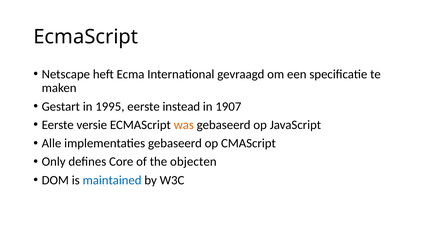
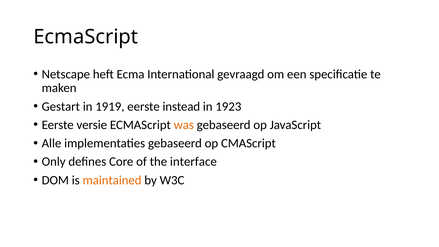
1995: 1995 -> 1919 (110, 106)
1907: 1907 -> 1923 (228, 106)
objecten: objecten -> interface (193, 162)
maintained colour: blue -> orange (112, 180)
